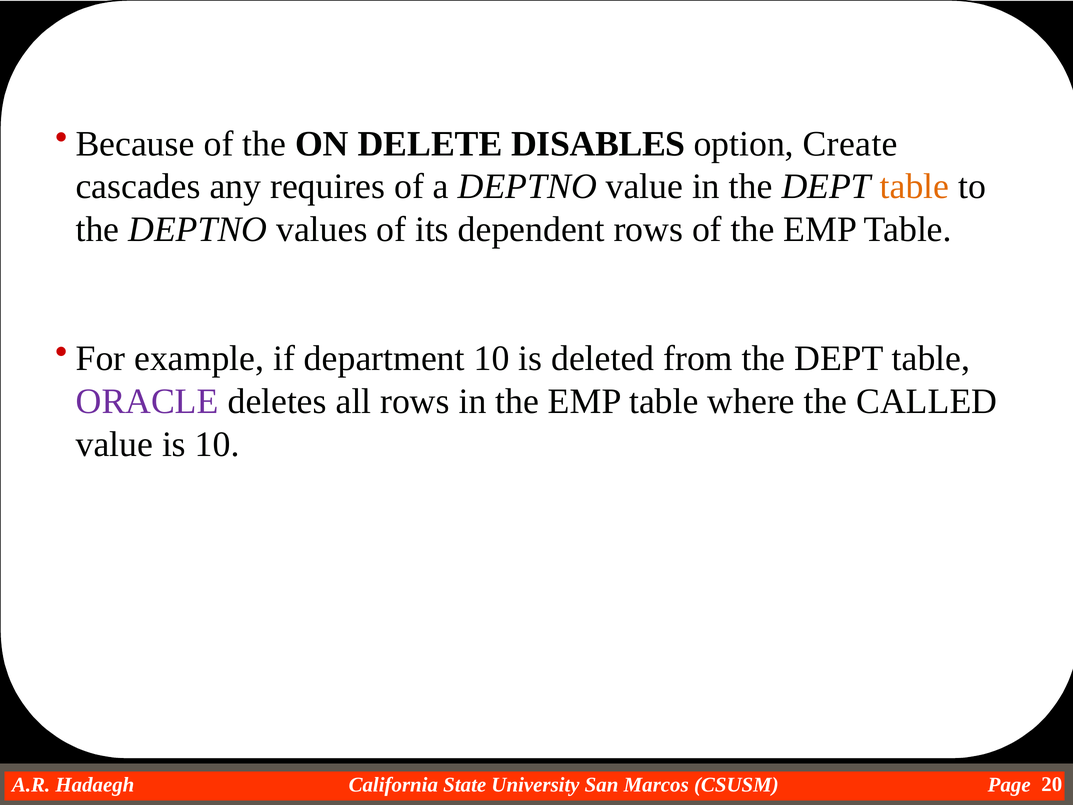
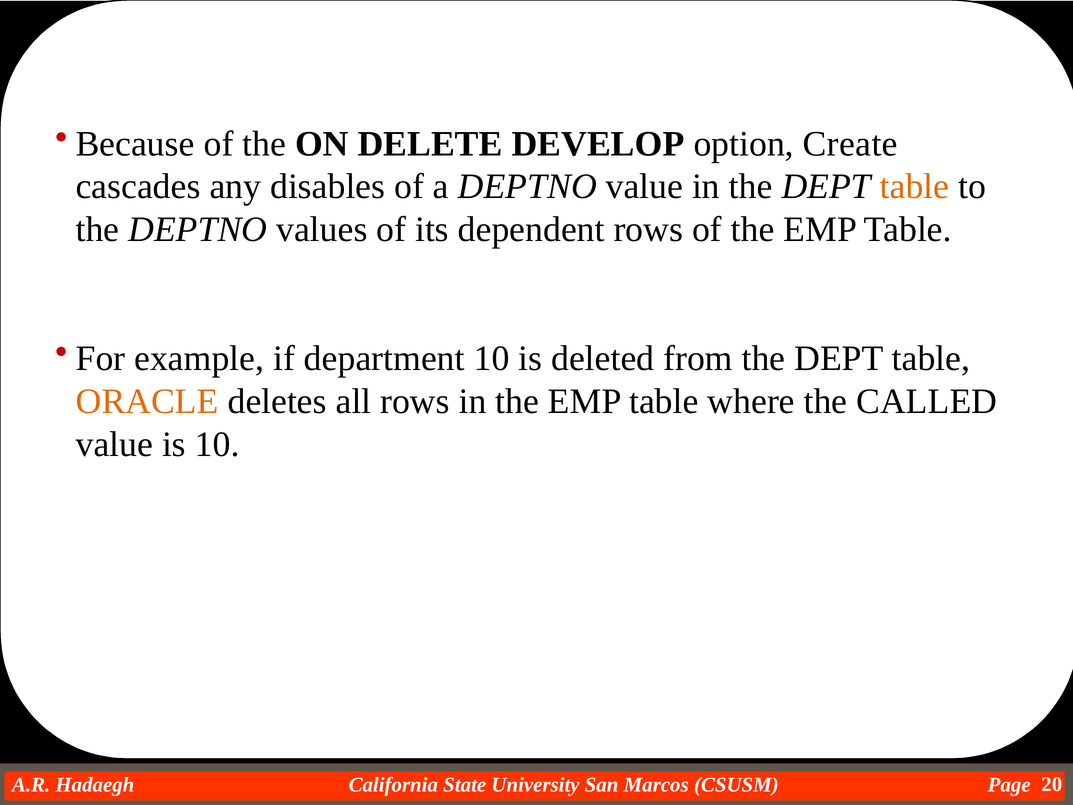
DISABLES: DISABLES -> DEVELOP (598, 144)
requires: requires -> disables (328, 187)
ORACLE colour: purple -> orange (147, 401)
